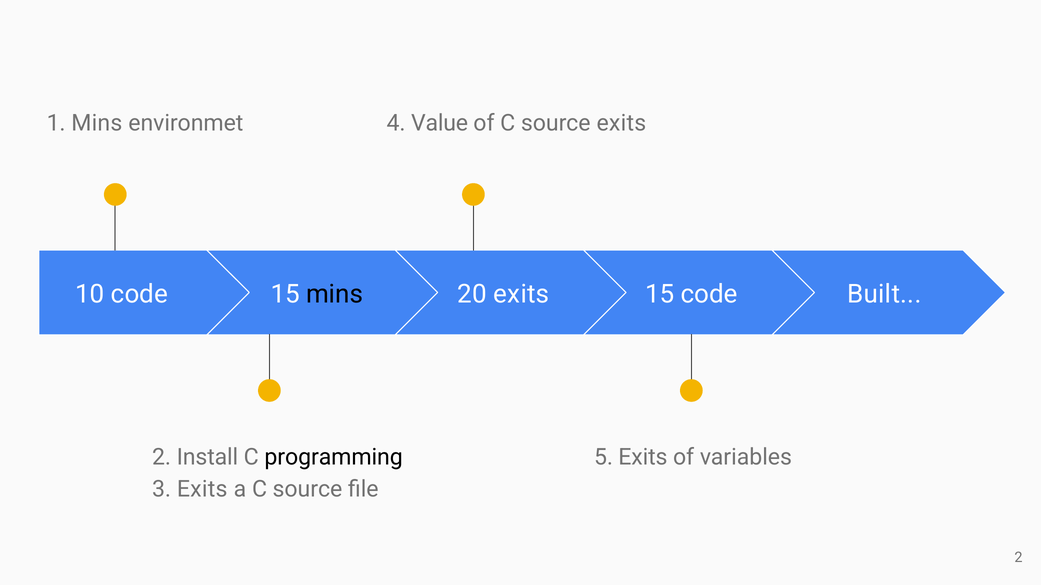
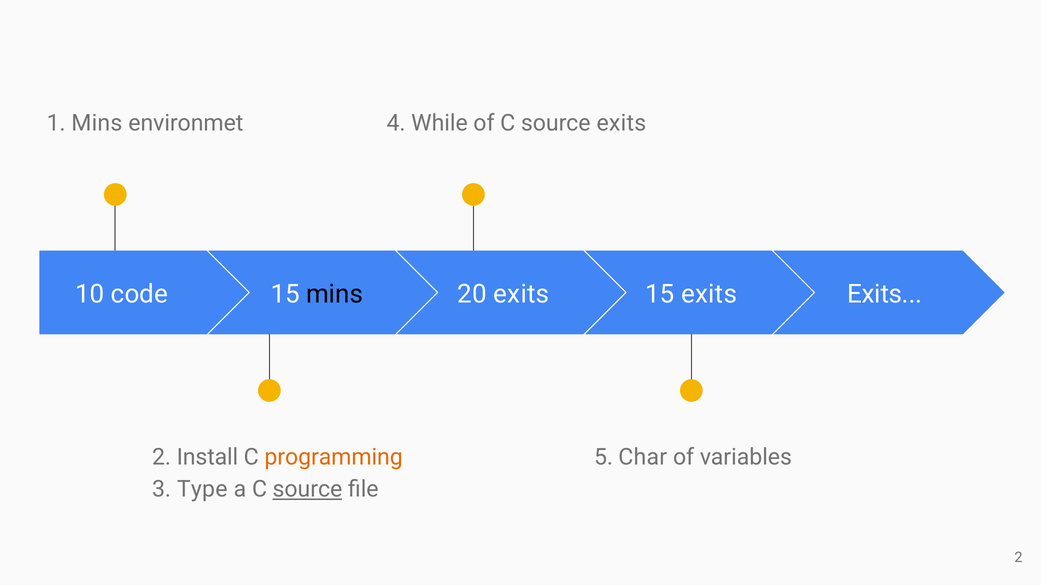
Value: Value -> While (439, 123)
15 code: code -> exits (709, 295)
Built: Built -> Exits (885, 295)
programming colour: black -> orange (334, 458)
5 Exits: Exits -> Char (643, 458)
3 Exits: Exits -> Type (202, 490)
source underline: none -> present (307, 490)
